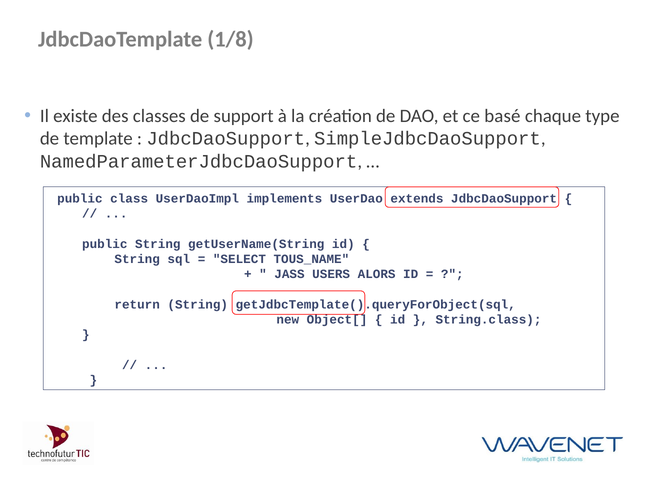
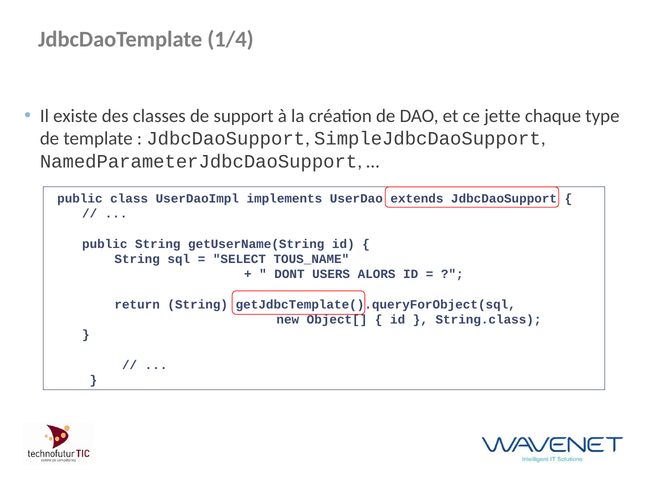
1/8: 1/8 -> 1/4 (231, 39)
basé: basé -> jette (502, 116)
JASS: JASS -> DONT (289, 274)
